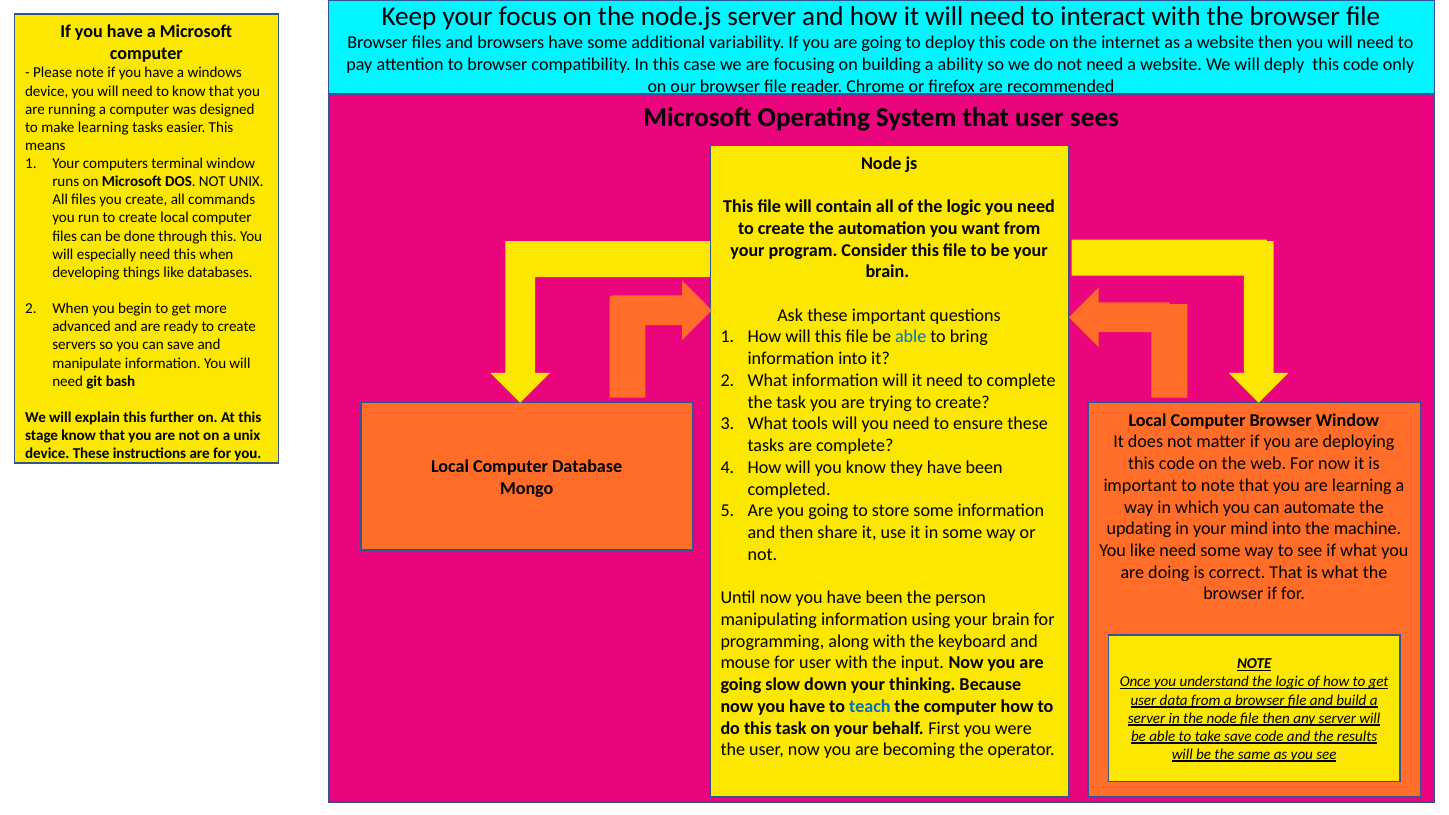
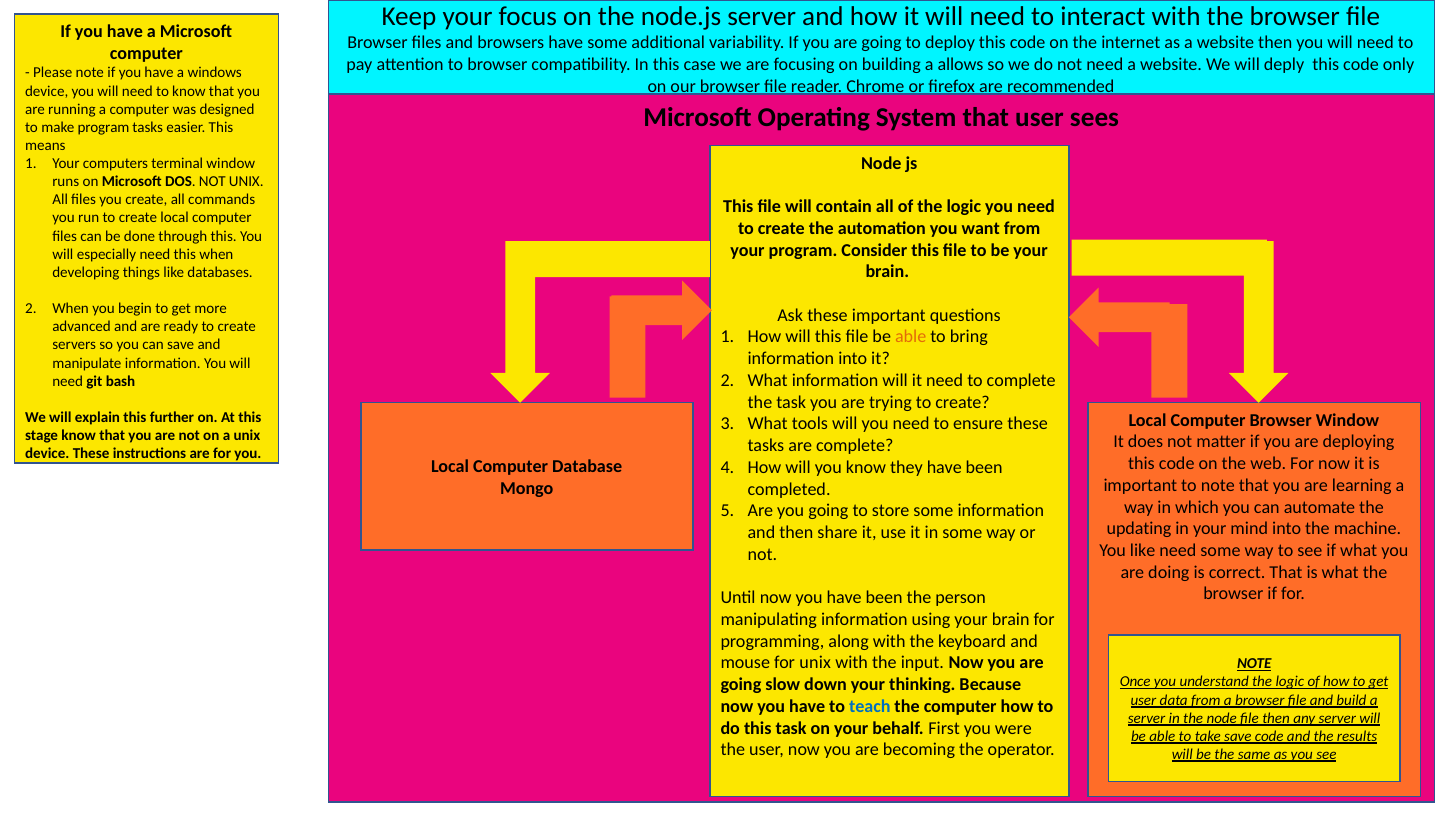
ability: ability -> allows (961, 64)
make learning: learning -> program (103, 127)
able colour: blue -> orange (911, 337)
for user: user -> unix (815, 663)
